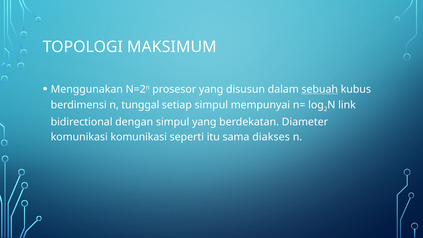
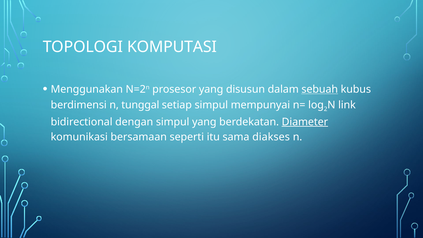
MAKSIMUM: MAKSIMUM -> KOMPUTASI (172, 47)
Diameter underline: none -> present (305, 122)
komunikasi komunikasi: komunikasi -> bersamaan (139, 137)
